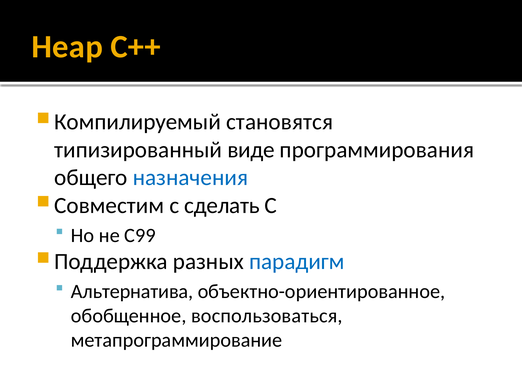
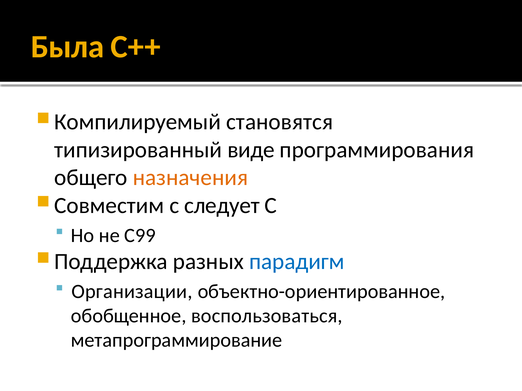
Heap: Heap -> Была (67, 47)
назначения colour: blue -> orange (190, 178)
сделать: сделать -> следует (222, 206)
Альтернатива: Альтернатива -> Организации (132, 292)
